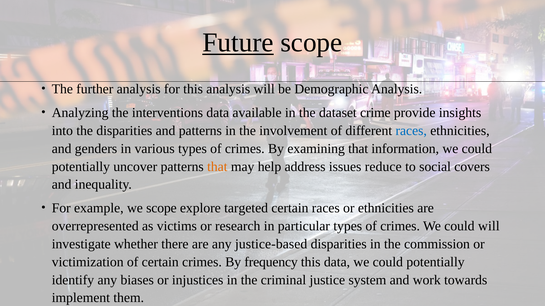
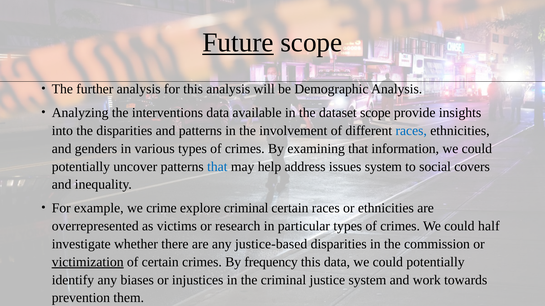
dataset crime: crime -> scope (375, 113)
that colour: orange -> blue (217, 167)
issues reduce: reduce -> system (383, 167)
we scope: scope -> crime (161, 208)
explore targeted: targeted -> criminal (246, 208)
could will: will -> half (489, 226)
victimization underline: none -> present (88, 262)
implement: implement -> prevention (81, 298)
